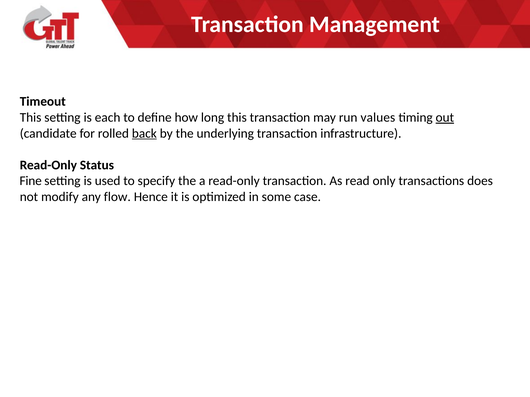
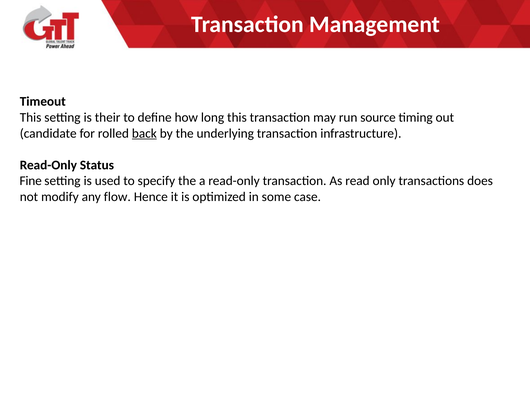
each: each -> their (108, 118)
values: values -> source (378, 118)
out underline: present -> none (445, 118)
